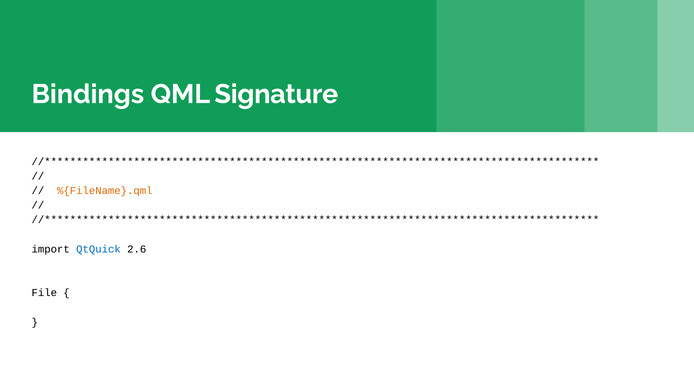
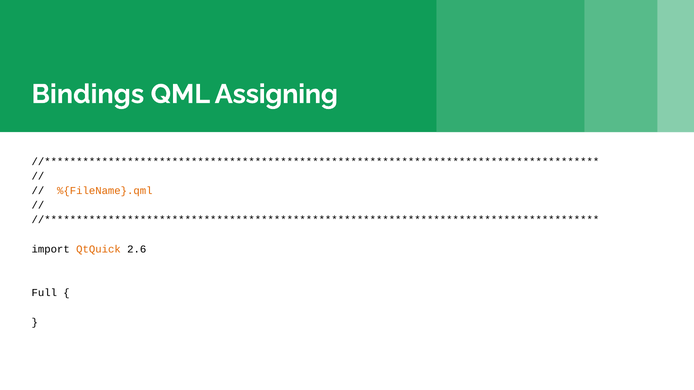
Signature: Signature -> Assigning (276, 94)
QtQuick colour: blue -> orange (99, 249)
File: File -> Full (44, 293)
